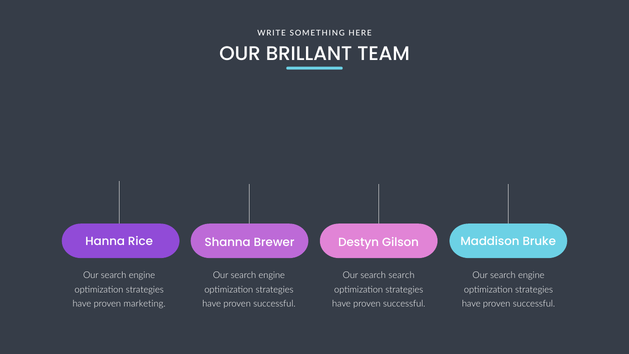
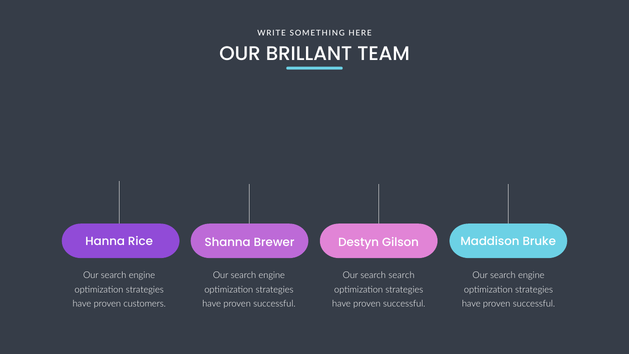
marketing: marketing -> customers (145, 304)
